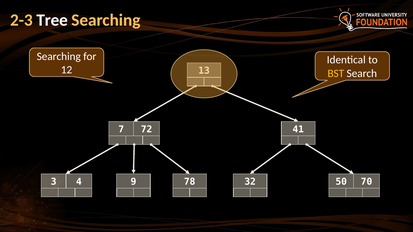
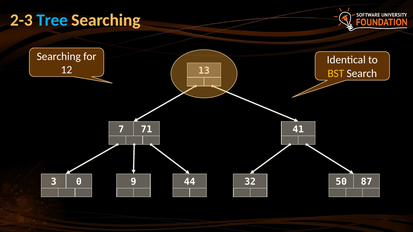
Tree colour: white -> light blue (52, 20)
72: 72 -> 71 (147, 130)
4: 4 -> 0 (79, 182)
78: 78 -> 44 (190, 182)
70: 70 -> 87 (367, 182)
